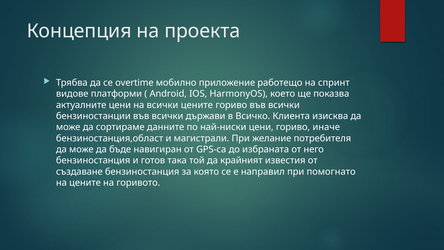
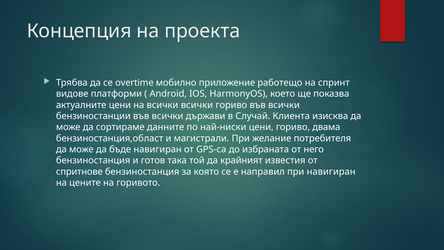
всички цените: цените -> всички (197, 105)
Всичко: Всичко -> Случай (253, 116)
иначе: иначе -> двама (326, 127)
създаване: създаване -> спритнове (79, 171)
при помогнато: помогнато -> навигиран (331, 171)
